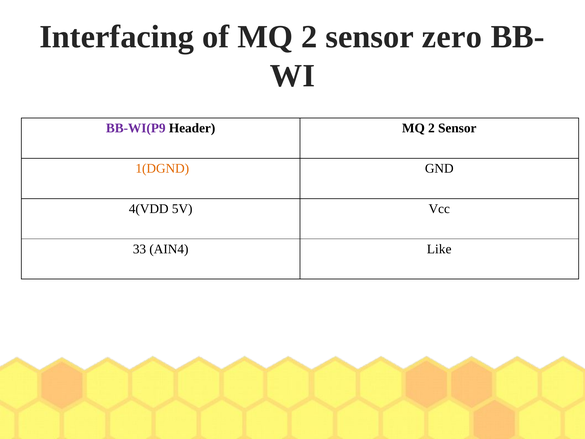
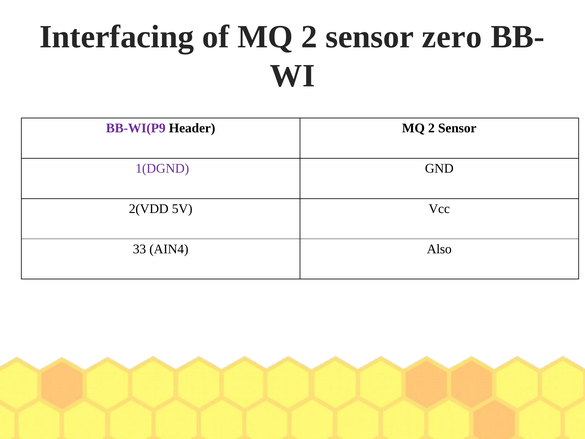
1(DGND colour: orange -> purple (162, 168)
4(VDD: 4(VDD -> 2(VDD (149, 209)
Like: Like -> Also (439, 249)
